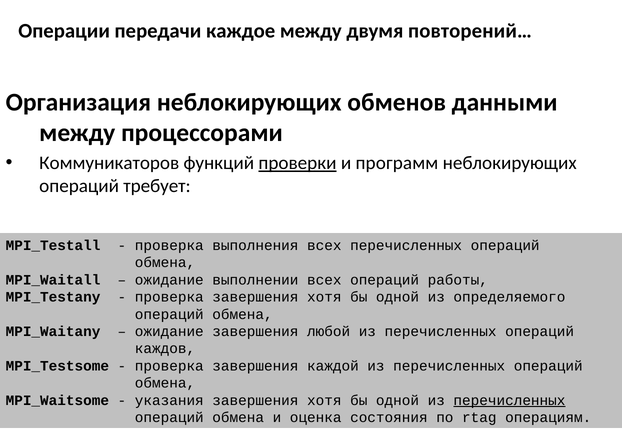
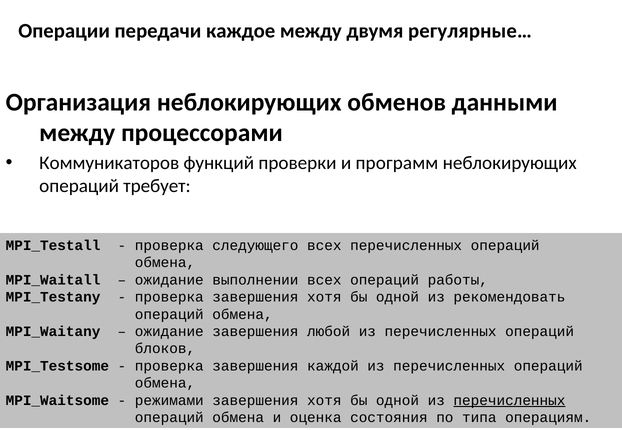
повторений…: повторений… -> регулярные… (470, 31)
проверки underline: present -> none (297, 163)
выполнения: выполнения -> следующего (255, 246)
определяемого: определяемого -> рекомендовать (509, 298)
каждов: каждов -> блоков (165, 349)
указания: указания -> режимами (169, 401)
rtag: rtag -> типа (479, 418)
